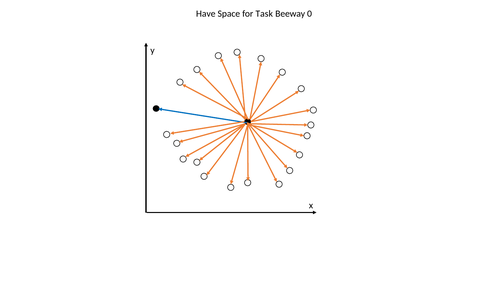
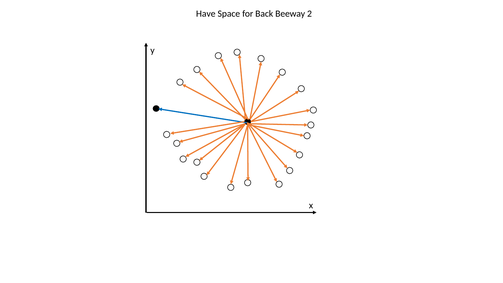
Task: Task -> Back (264, 14)
0: 0 -> 2 (310, 14)
